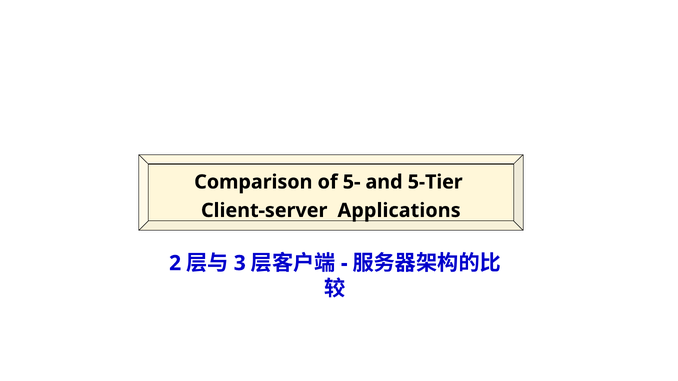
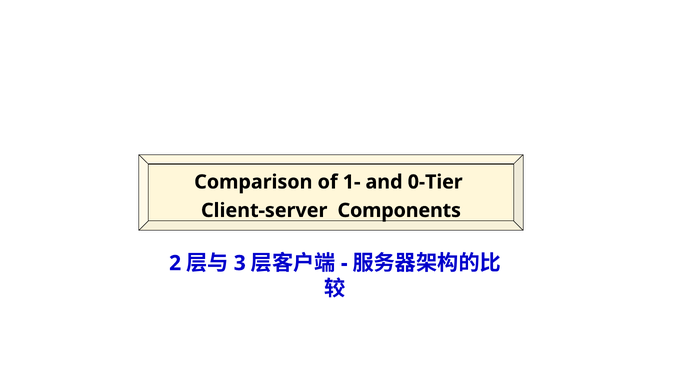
5-: 5- -> 1- (352, 182)
5-Tier: 5-Tier -> 0-Tier (435, 182)
Applications: Applications -> Components (399, 211)
